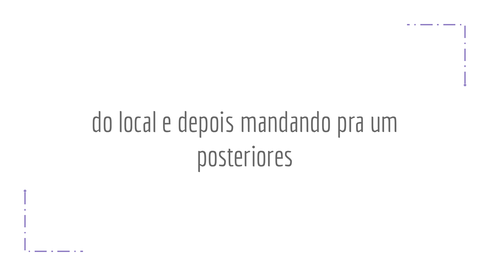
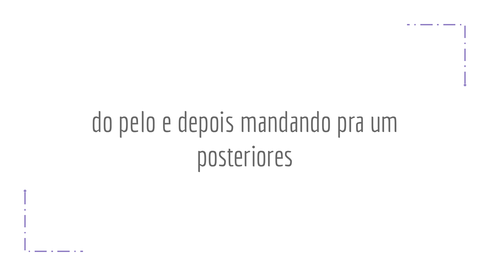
local: local -> pelo (137, 123)
